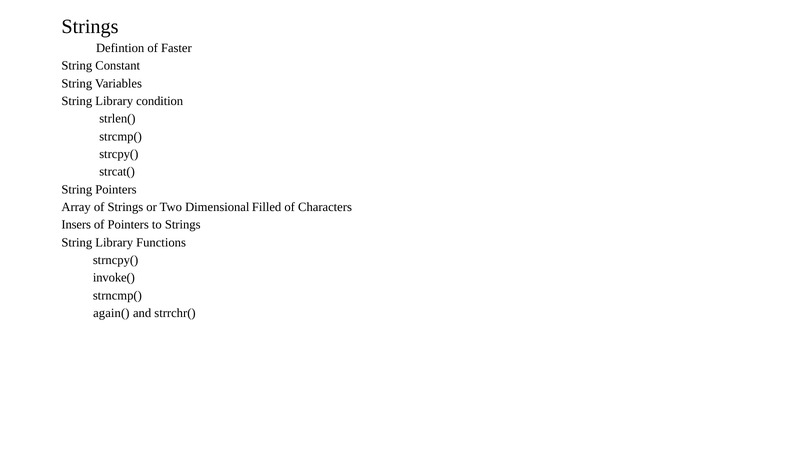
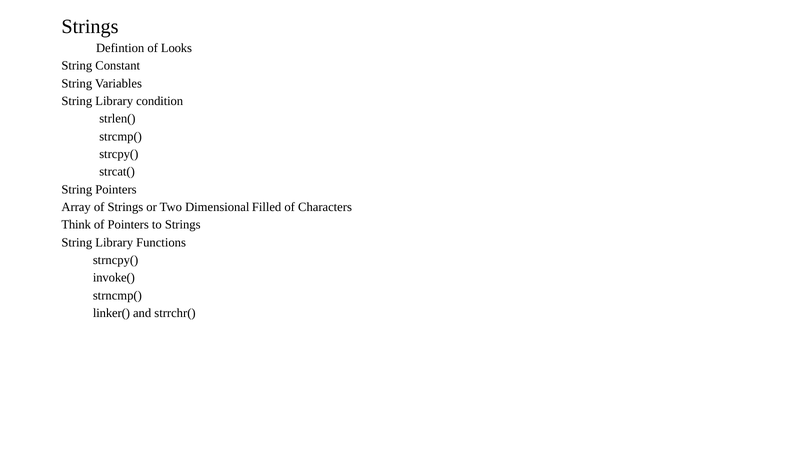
Faster: Faster -> Looks (176, 48)
Insers: Insers -> Think (76, 225)
again(: again( -> linker( (111, 313)
